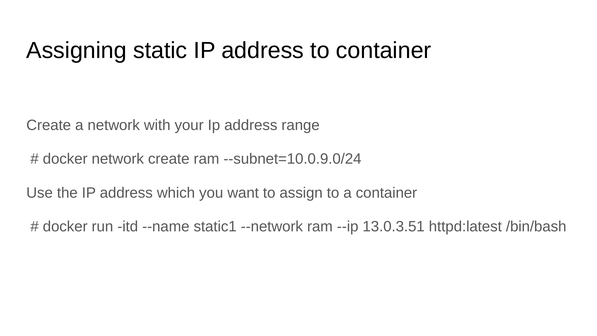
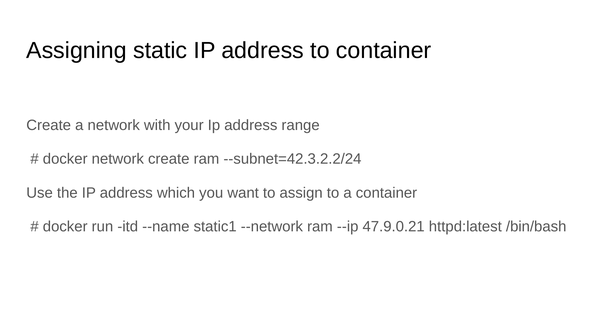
--subnet=10.0.9.0/24: --subnet=10.0.9.0/24 -> --subnet=42.3.2.2/24 (292, 159)
13.0.3.51: 13.0.3.51 -> 47.9.0.21 (394, 227)
